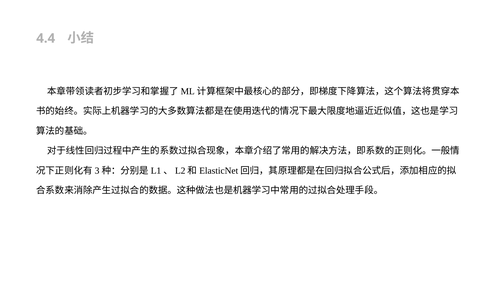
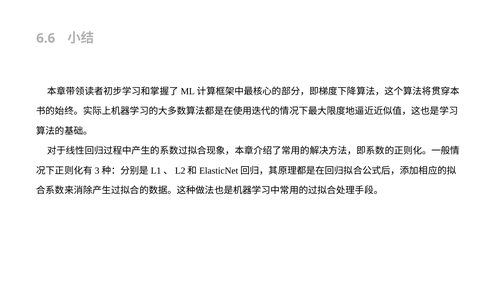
4.4: 4.4 -> 6.6 (46, 38)
